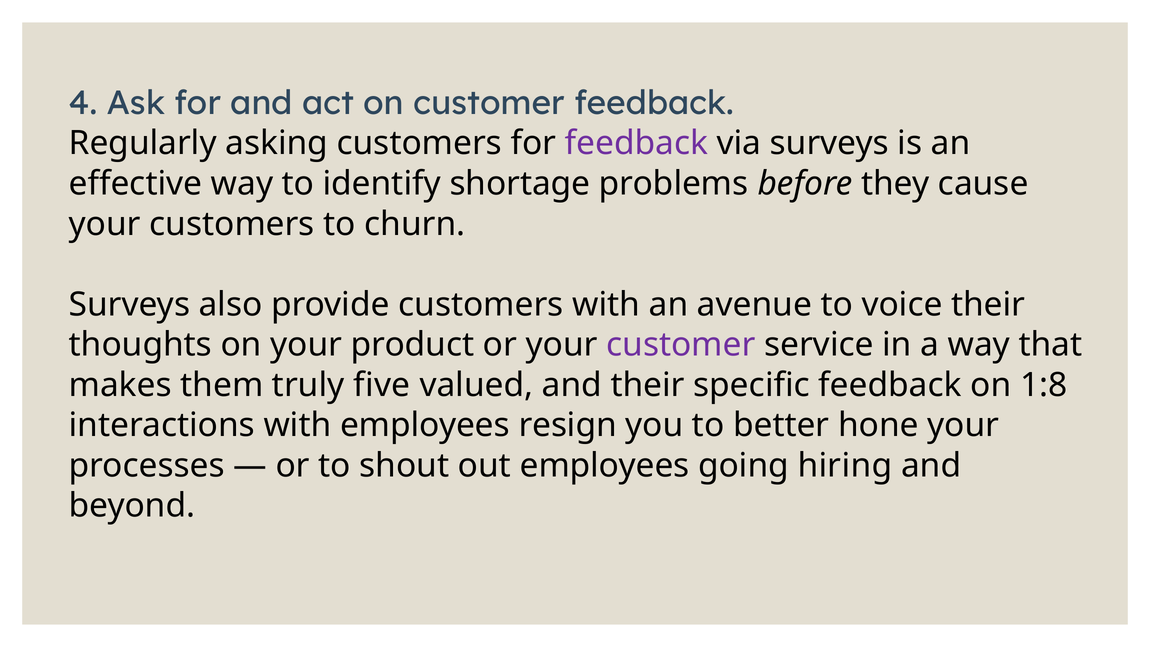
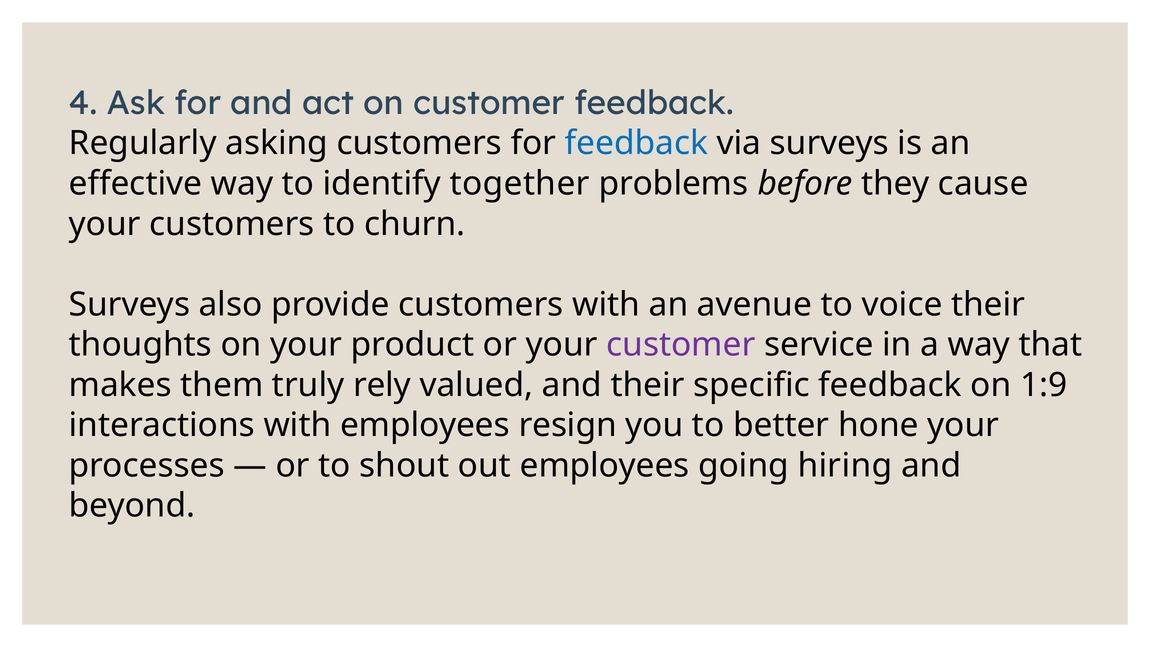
feedback colour: purple -> blue (637, 143)
shortage: shortage -> together (520, 184)
five: five -> rely (382, 385)
1:8: 1:8 -> 1:9 (1044, 385)
